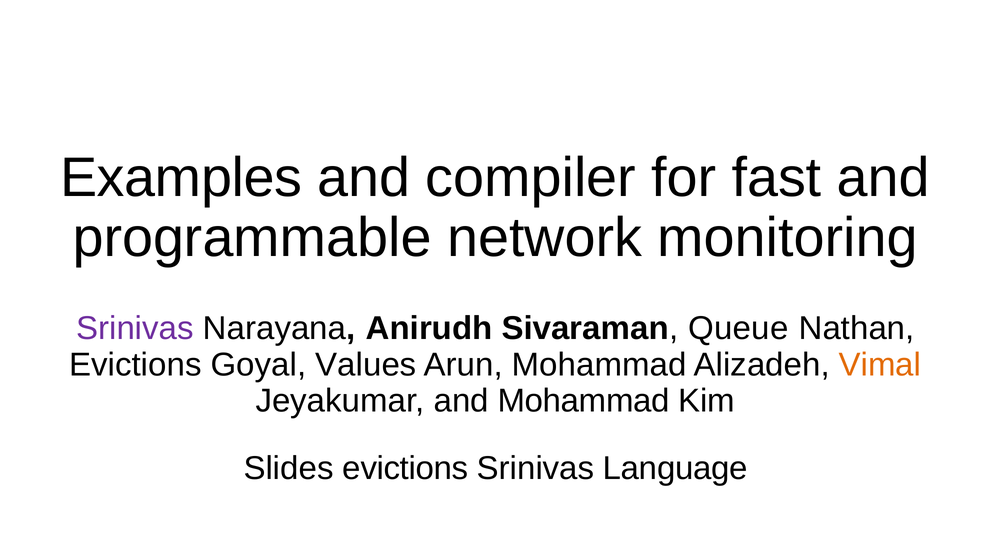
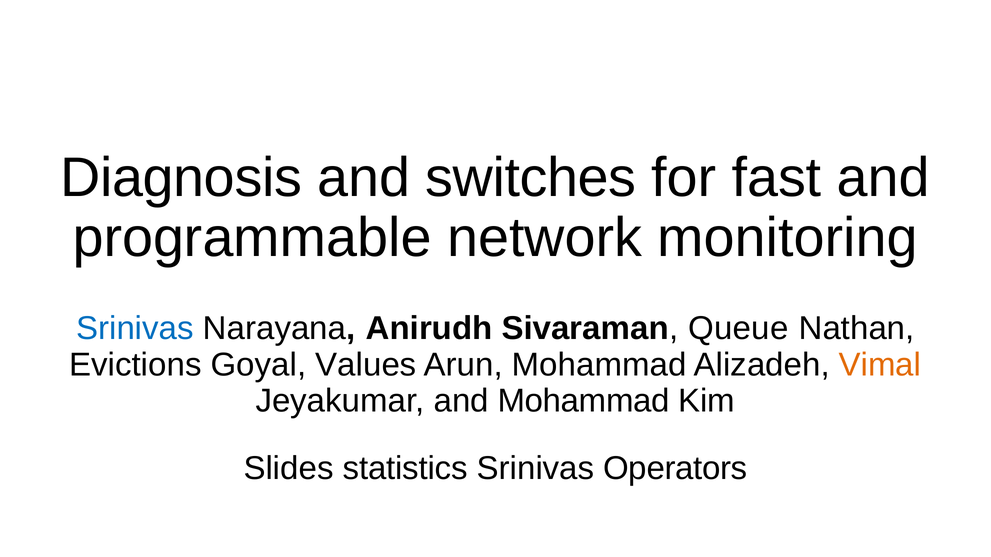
Examples: Examples -> Diagnosis (181, 178)
compiler: compiler -> switches (531, 178)
Srinivas colour: purple -> blue (135, 329)
Slides evictions: evictions -> statistics (405, 468)
Language: Language -> Operators (675, 468)
